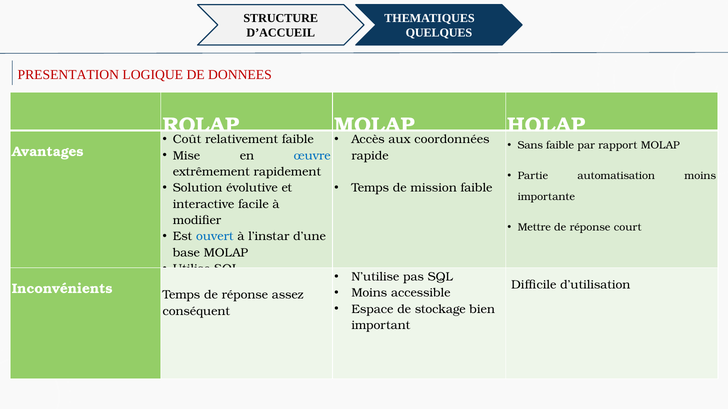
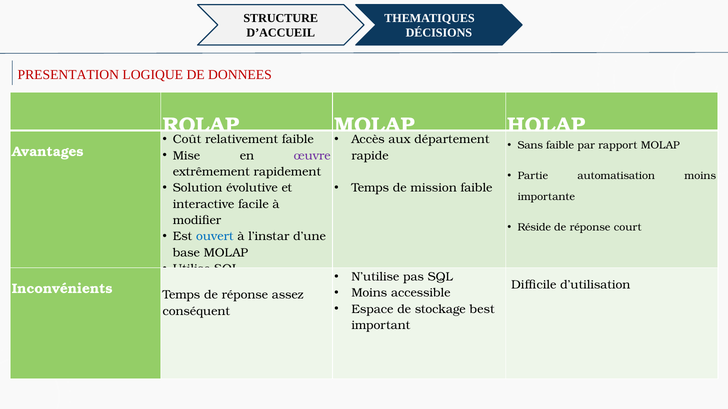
QUELQUES: QUELQUES -> DÉCISIONS (439, 33)
coordonnées: coordonnées -> département (452, 140)
œuvre colour: blue -> purple (312, 156)
Mettre: Mettre -> Réside (534, 228)
bien: bien -> best (482, 309)
